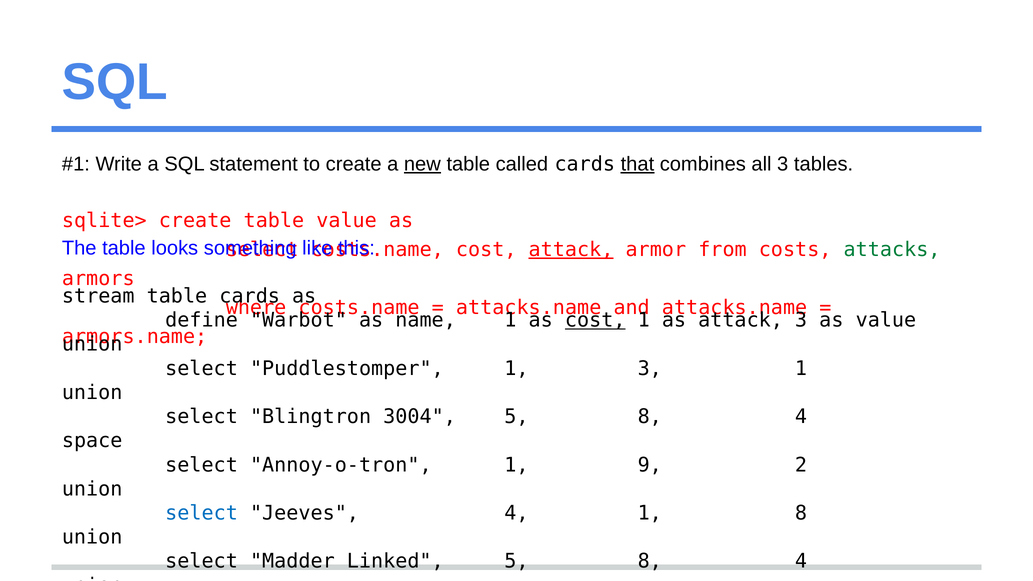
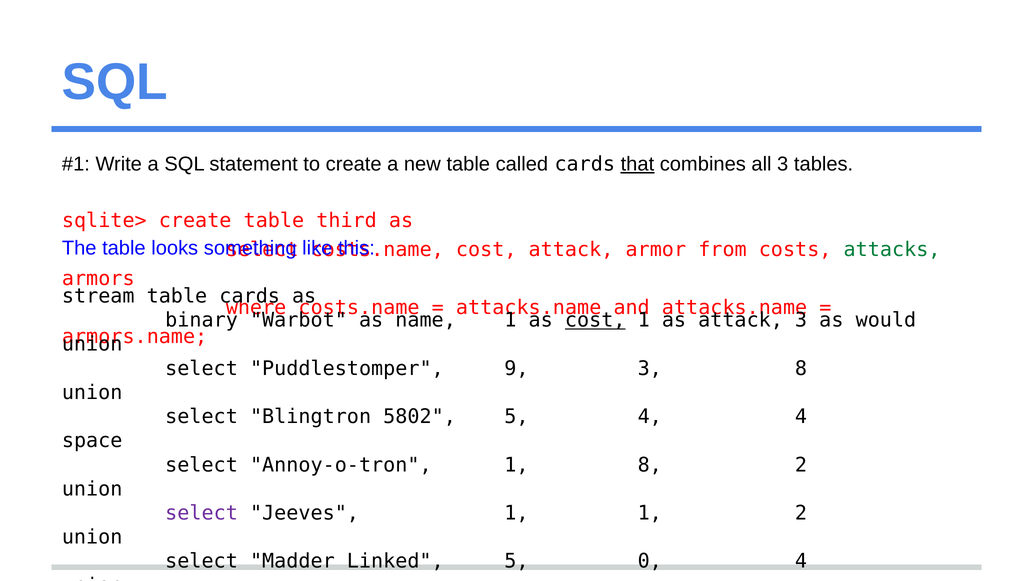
new underline: present -> none (422, 164)
table value: value -> third (347, 221)
attack underline: present -> none (571, 250)
define: define -> binary (202, 320)
value: value -> would (886, 320)
Puddlestomper 1: 1 -> 9 (516, 369)
3 1: 1 -> 8 (801, 369)
3004: 3004 -> 5802 (420, 417)
8: 8 -> 4 (650, 417)
1 9: 9 -> 8 (650, 465)
select colour: blue -> purple (202, 513)
Jeeves 4: 4 -> 1 (516, 513)
1 8: 8 -> 2 (801, 513)
8: 8 -> 0 (650, 561)
